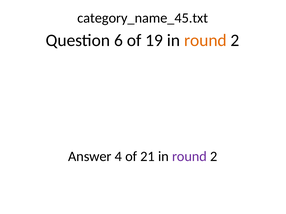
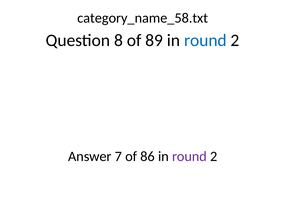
category_name_45.txt: category_name_45.txt -> category_name_58.txt (143, 18)
6: 6 -> 8 (118, 40)
19: 19 -> 89 (154, 40)
round colour: orange -> blue (205, 40)
4: 4 -> 7 (118, 157)
21: 21 -> 86 (148, 157)
